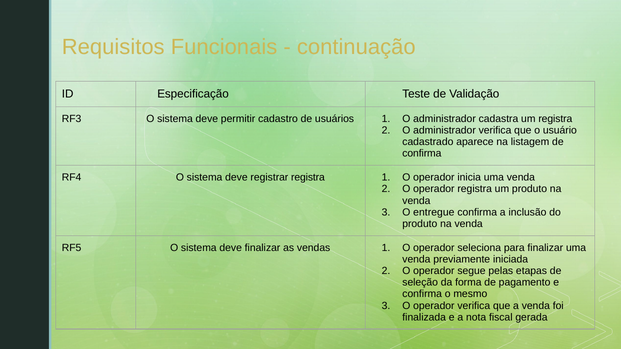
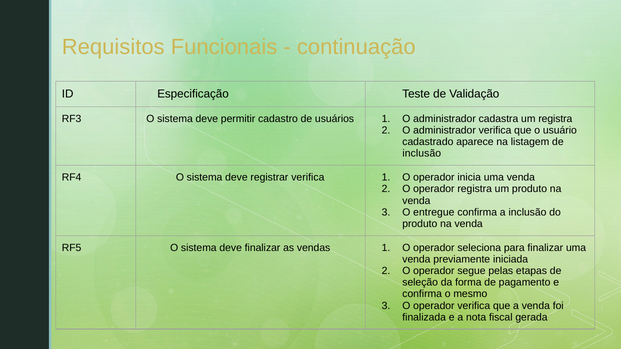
confirma: confirma -> inclusão (422, 154)
registrar registra: registra -> verifica (308, 178)
